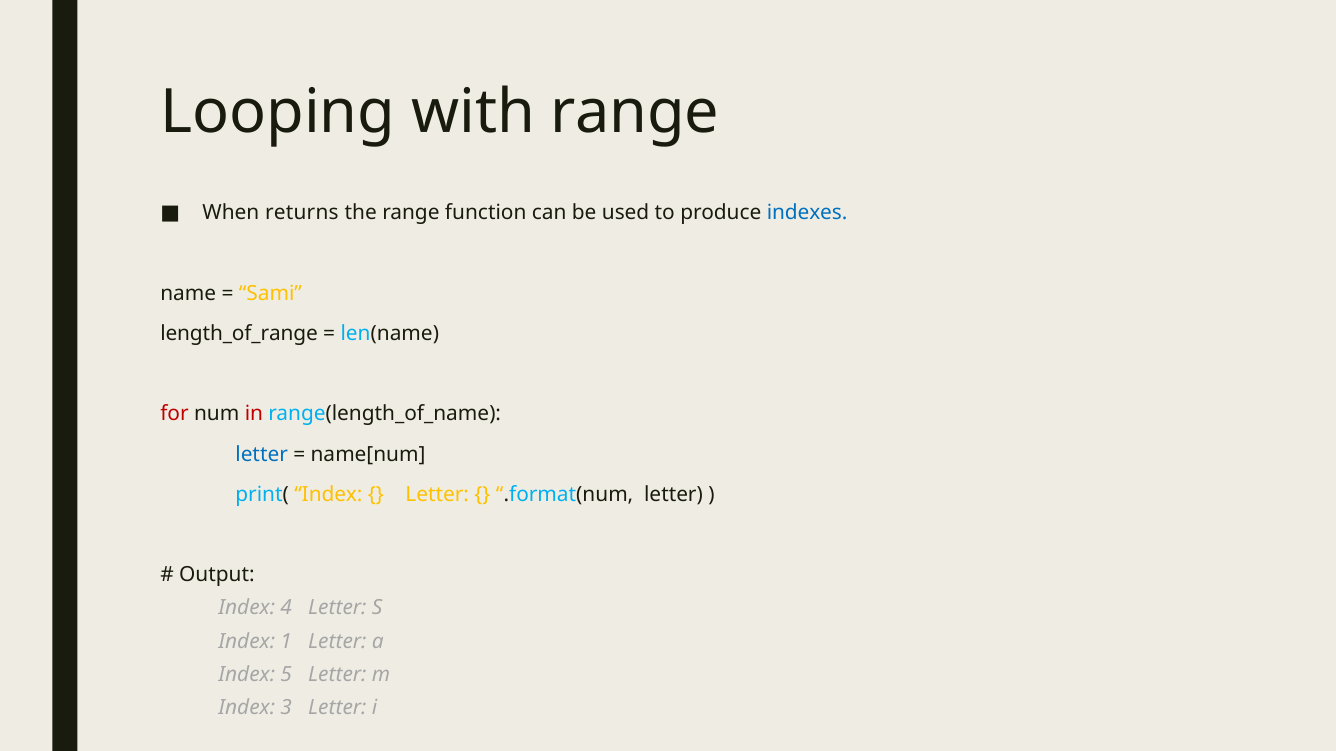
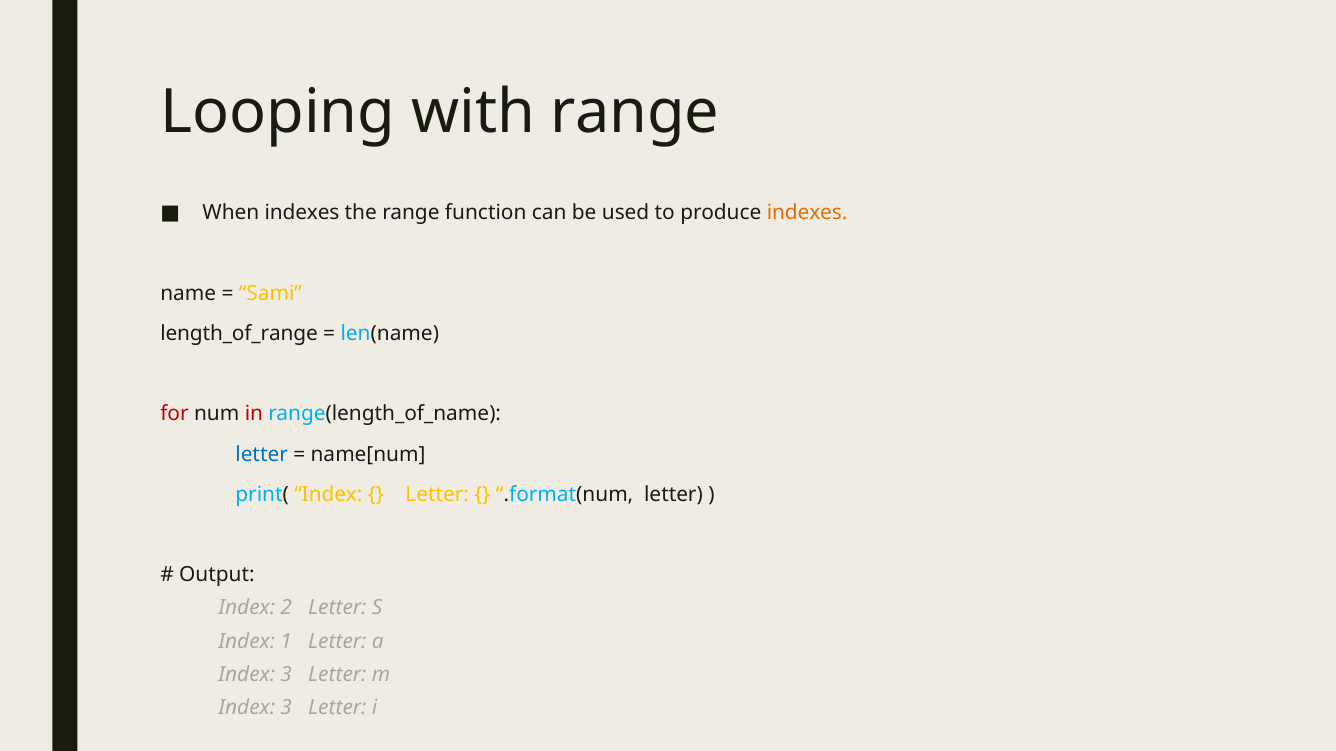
When returns: returns -> indexes (302, 213)
indexes colour: blue -> orange (807, 213)
4: 4 -> 2 (286, 609)
5: 5 -> 3 (286, 675)
